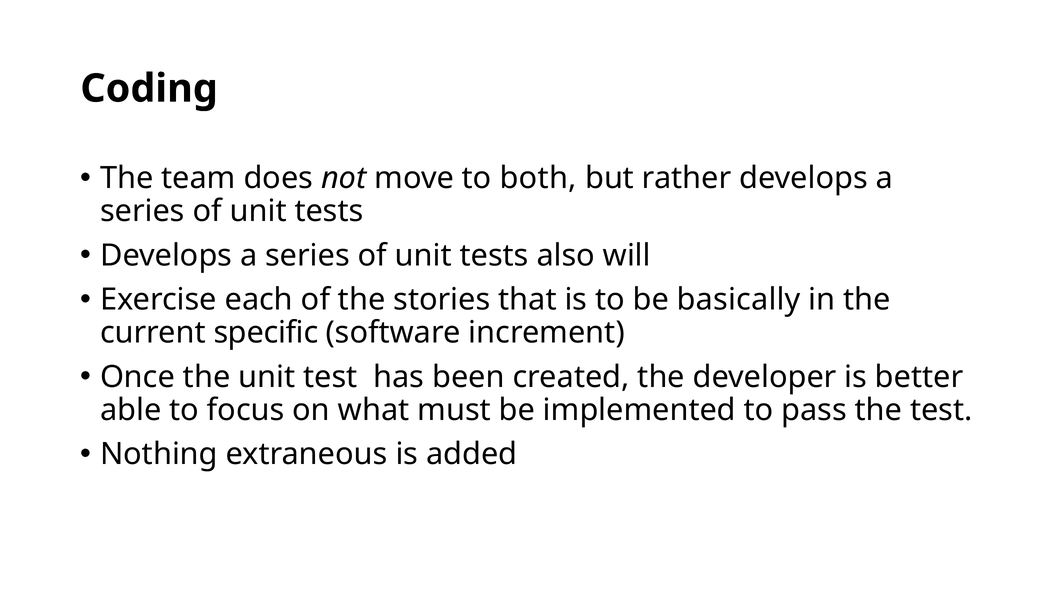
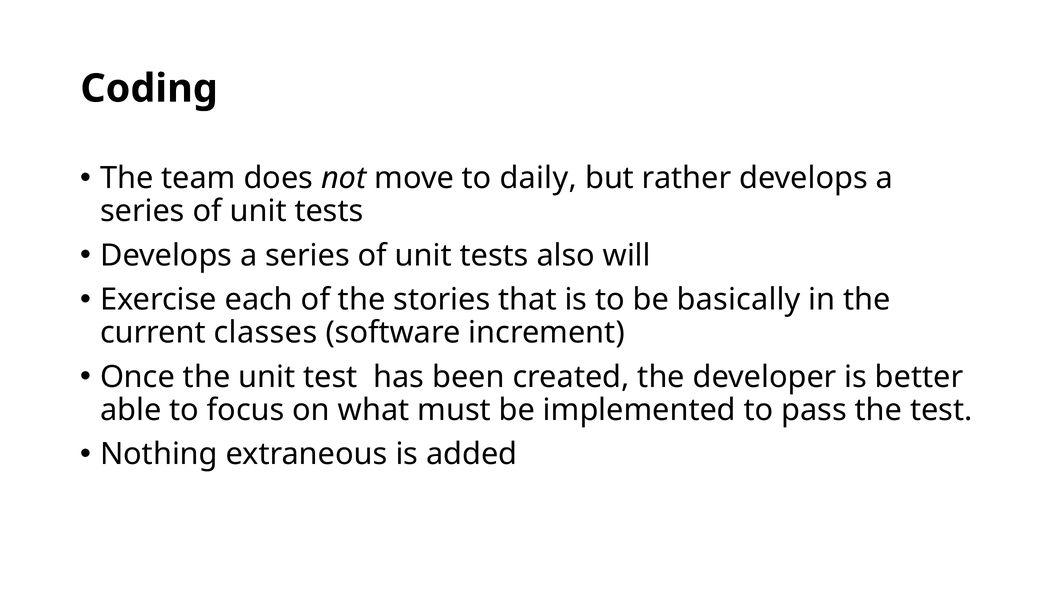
both: both -> daily (538, 178)
specific: specific -> classes (266, 333)
